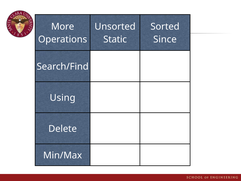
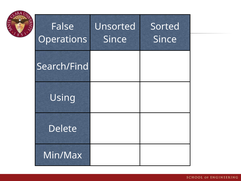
More: More -> False (63, 27)
Static: Static -> Since (115, 39)
